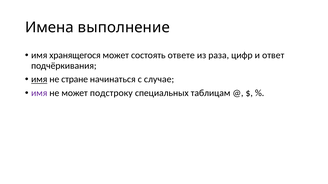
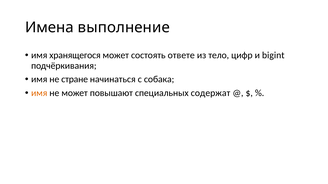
раза: раза -> тело (219, 55)
ответ: ответ -> bigint (273, 55)
имя underline: present -> none (39, 80)
случае: случае -> собака (159, 80)
имя colour: purple -> orange (39, 93)
подстроку: подстроку -> повышают (111, 93)
таблицам: таблицам -> содержат (211, 93)
